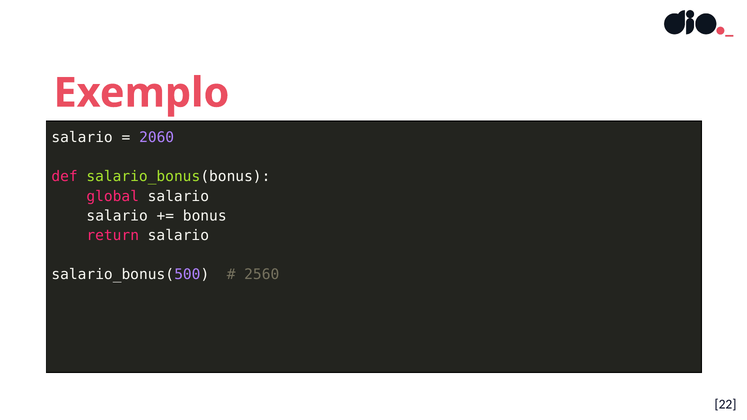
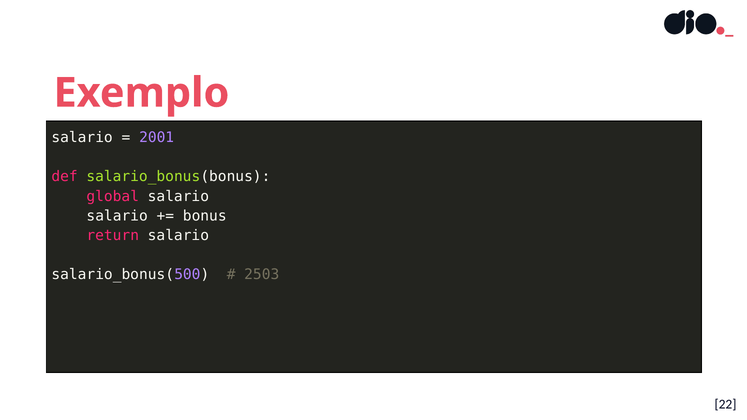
2060: 2060 -> 2001 (157, 138)
2560: 2560 -> 2503 (262, 275)
